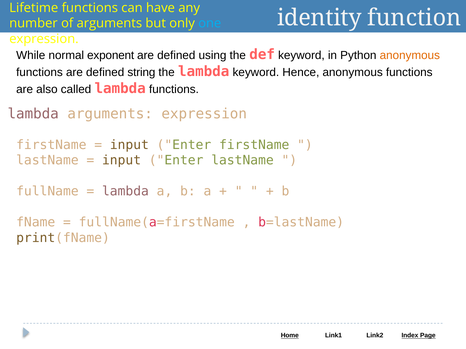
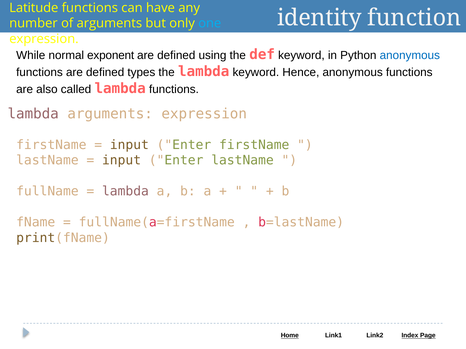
Lifetime: Lifetime -> Latitude (34, 8)
anonymous colour: orange -> blue (410, 55)
string: string -> types (141, 72)
